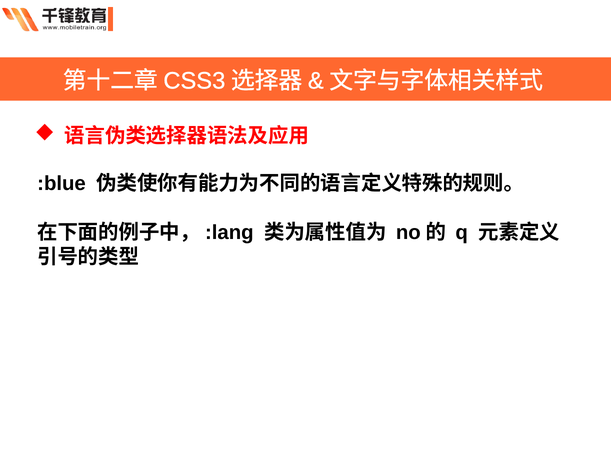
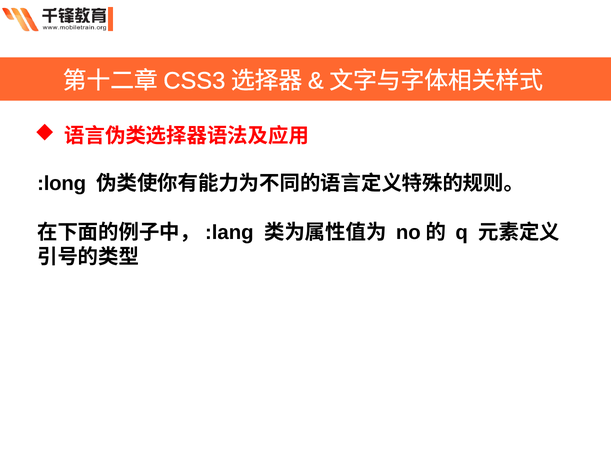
:blue: :blue -> :long (62, 183)
